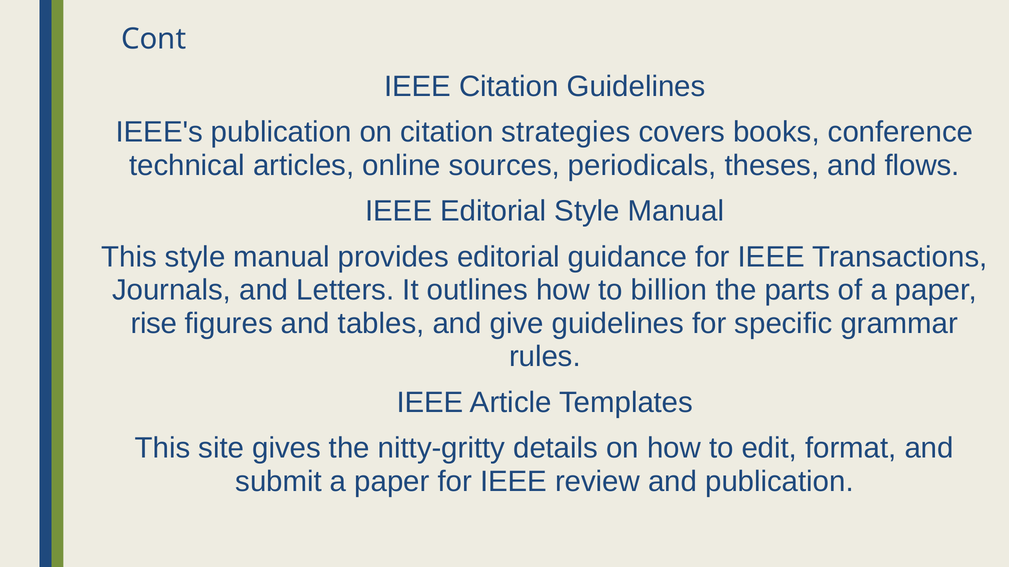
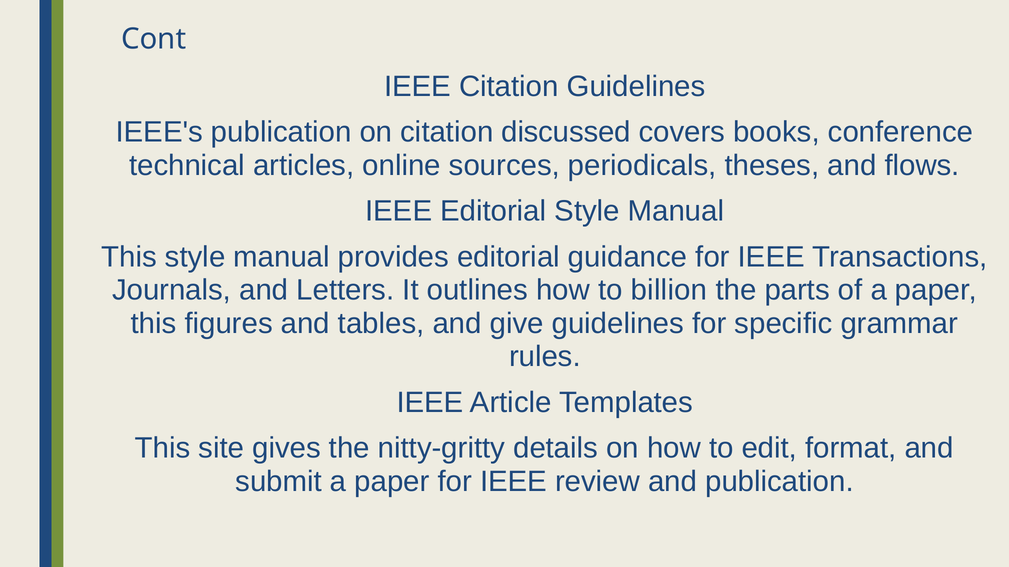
strategies: strategies -> discussed (566, 132)
rise: rise -> this (154, 324)
